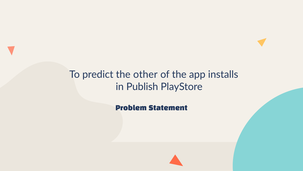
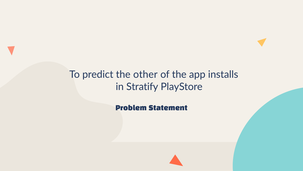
Publish: Publish -> Stratify (142, 87)
